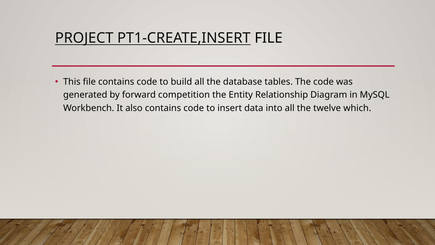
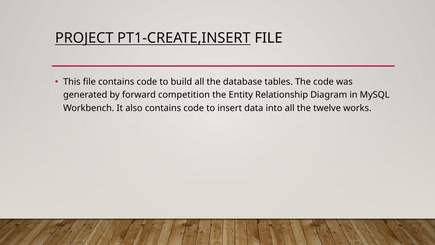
which: which -> works (357, 108)
